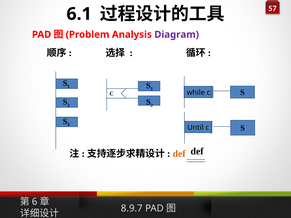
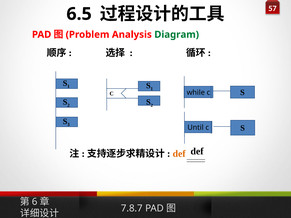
6.1: 6.1 -> 6.5 (79, 14)
Diagram colour: purple -> green (177, 35)
8.9.7: 8.9.7 -> 7.8.7 (132, 208)
